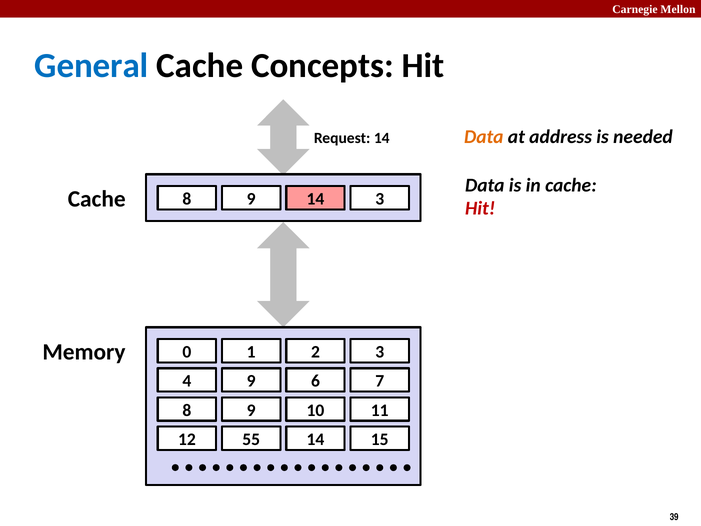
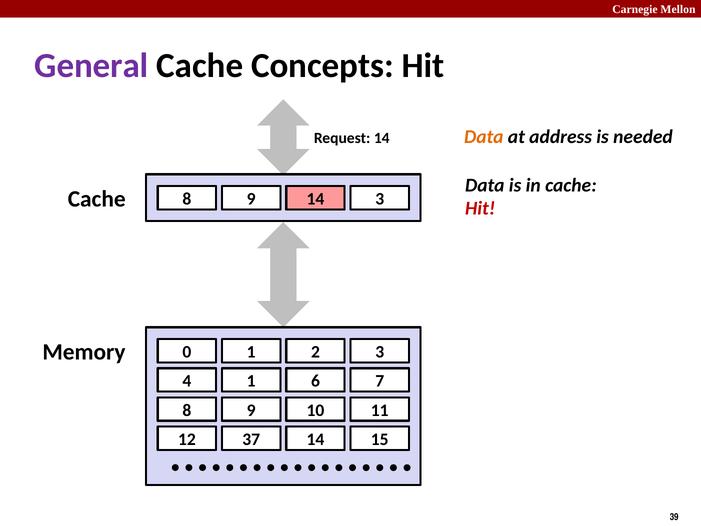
General colour: blue -> purple (91, 66)
4 9: 9 -> 1 (251, 381)
55: 55 -> 37 (251, 439)
